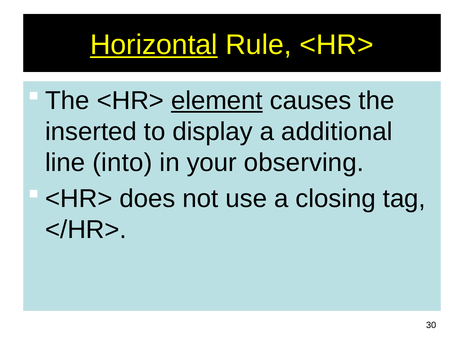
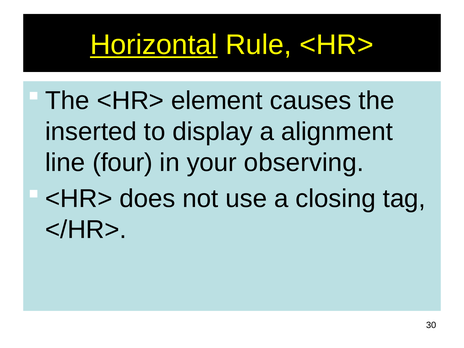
element underline: present -> none (217, 101)
additional: additional -> alignment (337, 132)
into: into -> four (123, 163)
